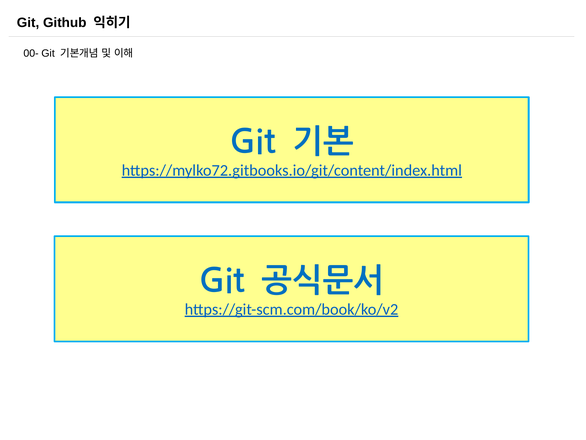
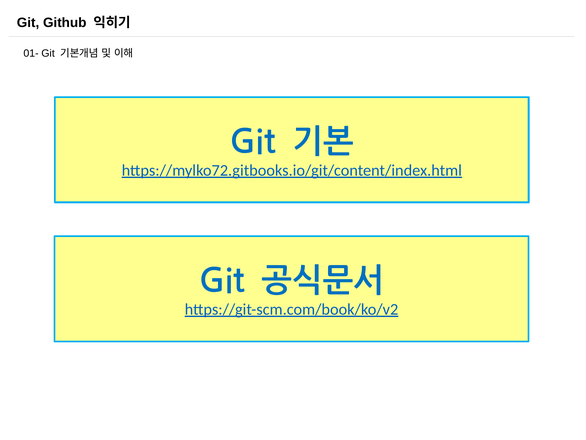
00-: 00- -> 01- (31, 53)
